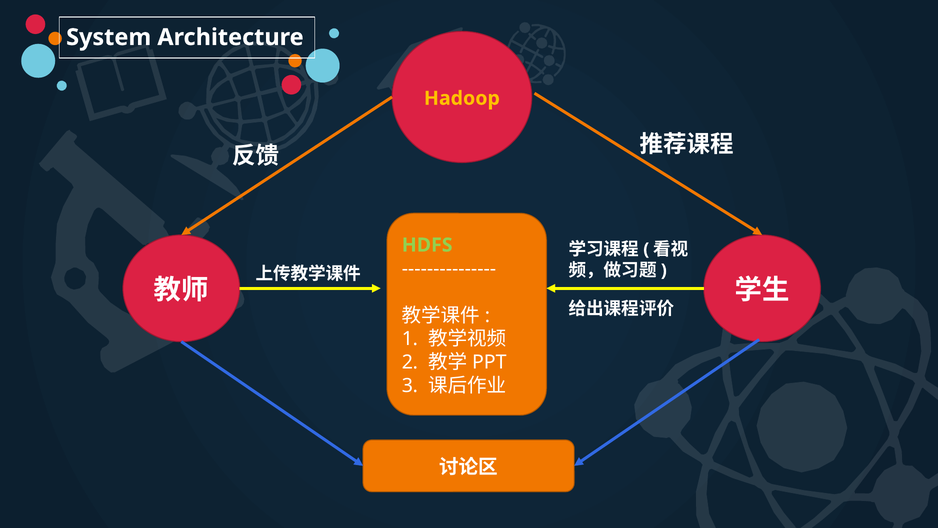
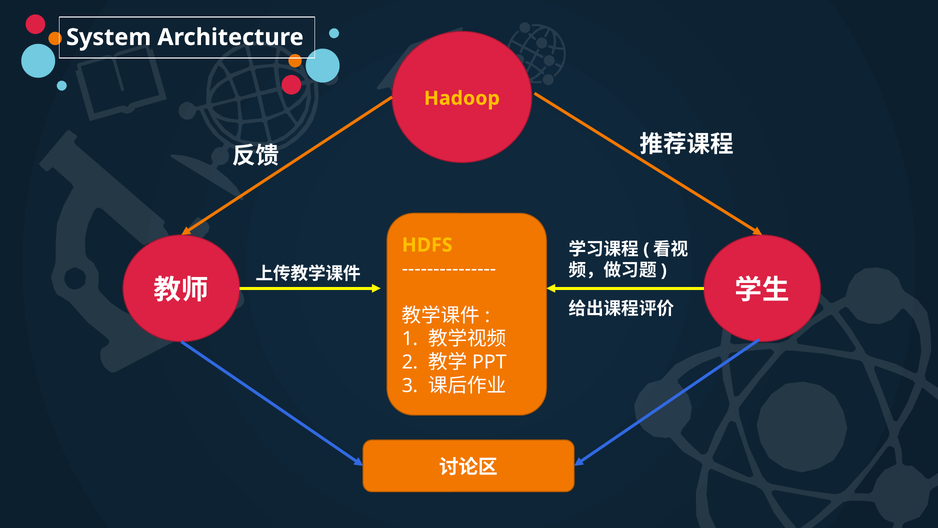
HDFS colour: light green -> yellow (427, 245)
